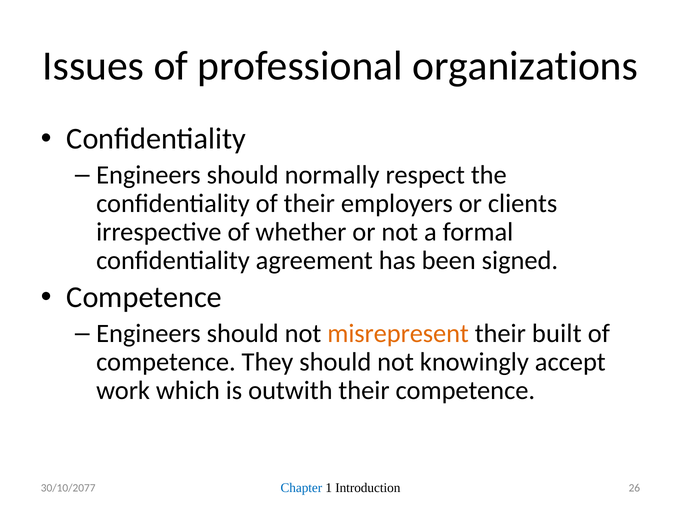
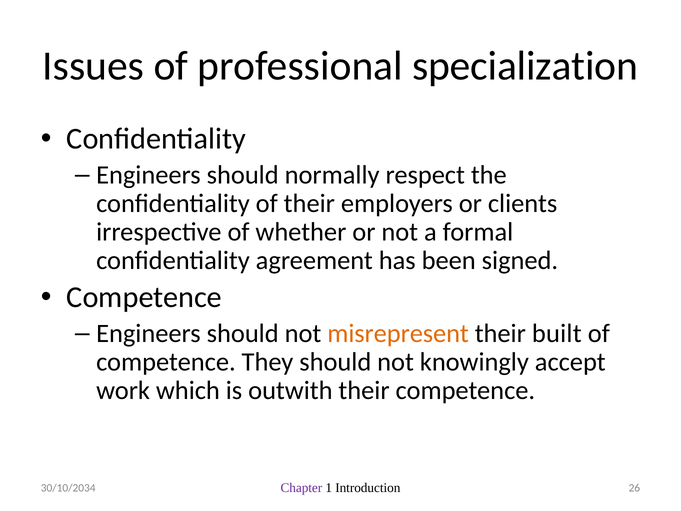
organizations: organizations -> specialization (525, 66)
Chapter colour: blue -> purple (301, 488)
30/10/2077: 30/10/2077 -> 30/10/2034 (68, 488)
